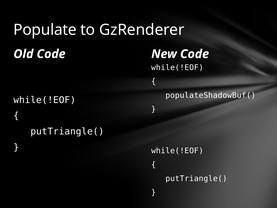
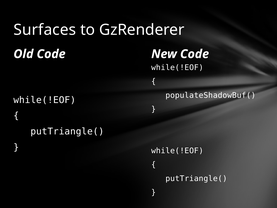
Populate: Populate -> Surfaces (45, 30)
